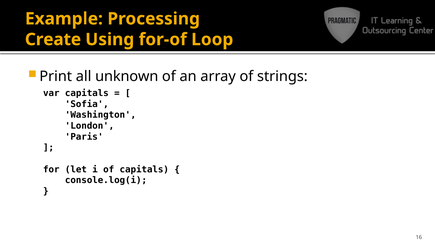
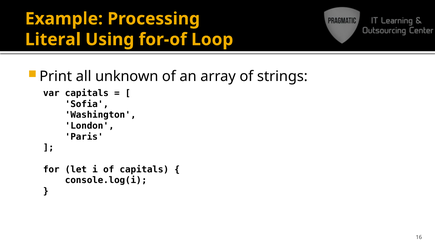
Create: Create -> Literal (53, 39)
